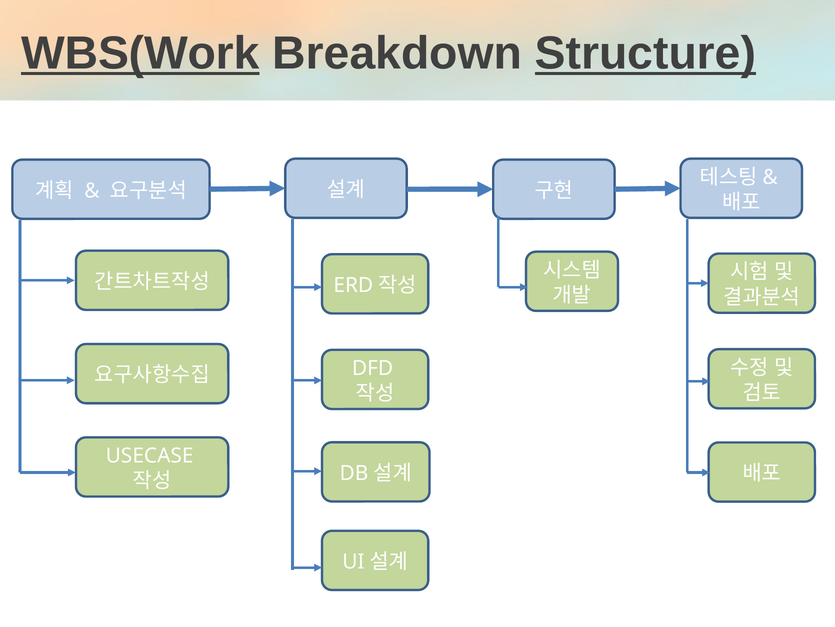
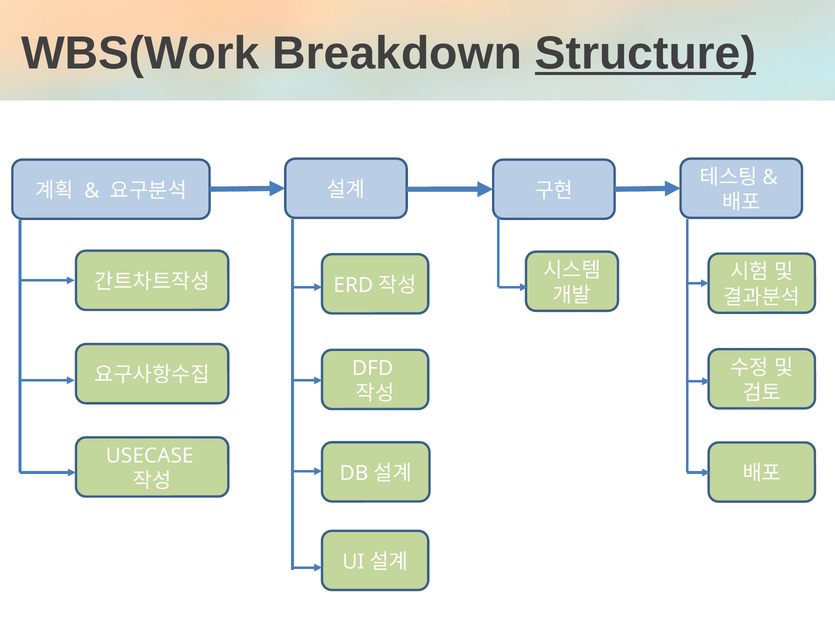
WBS(Work underline: present -> none (140, 54)
